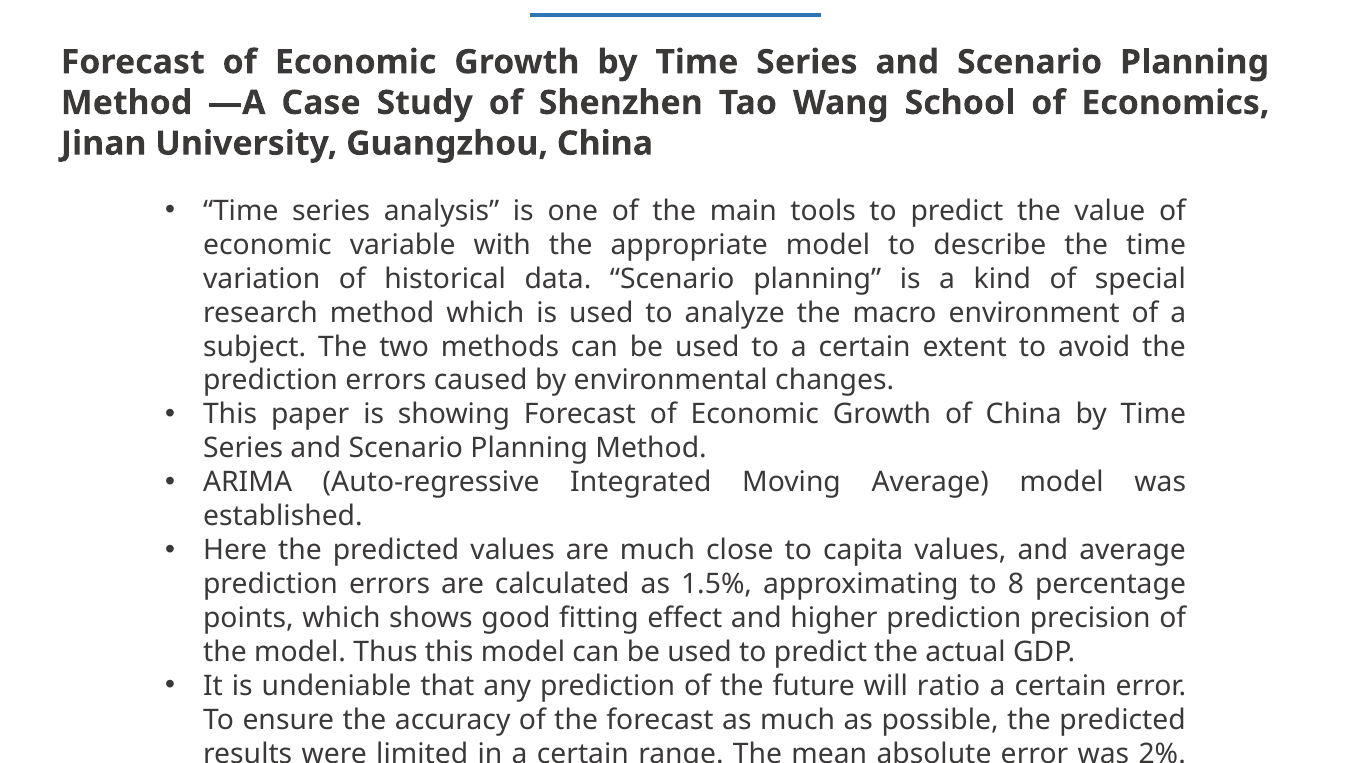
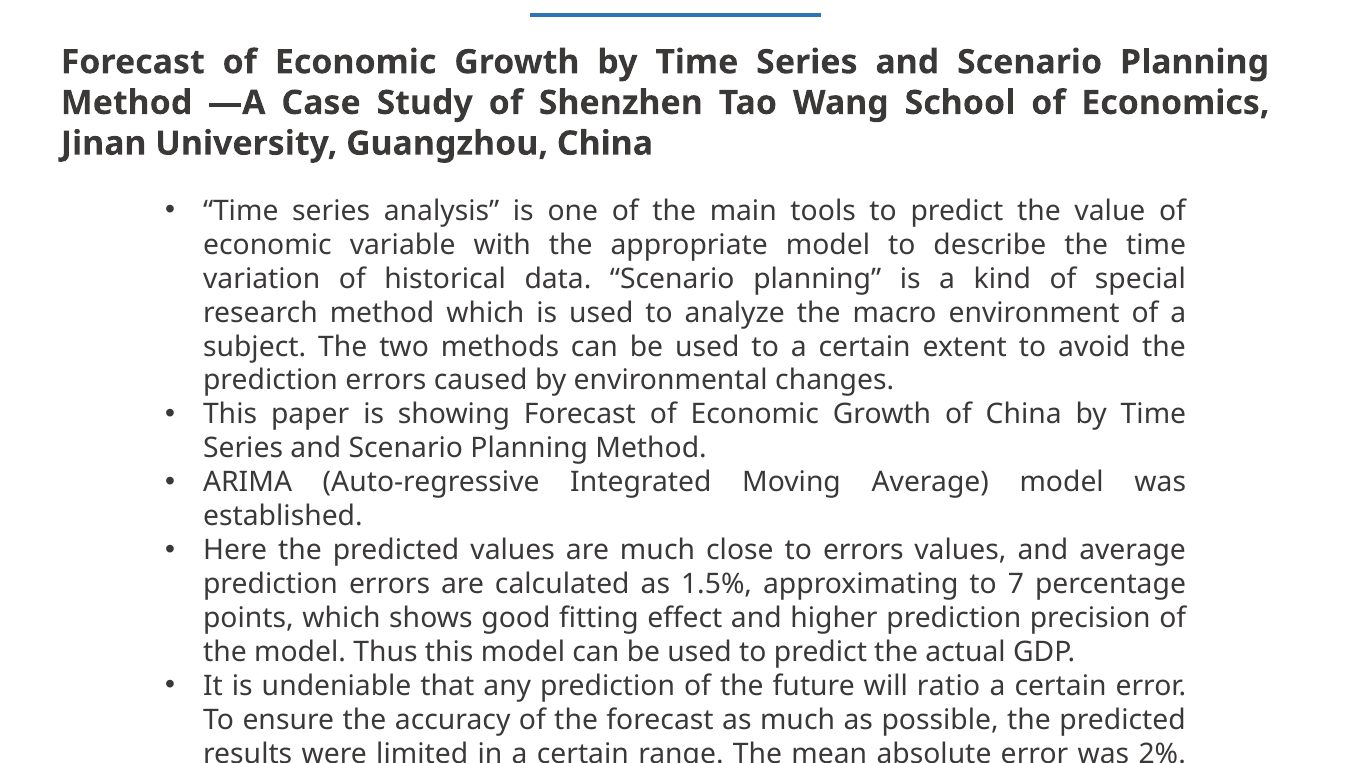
to capita: capita -> errors (863, 550)
8: 8 -> 7 (1016, 584)
